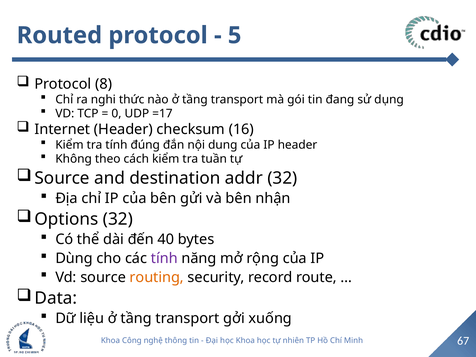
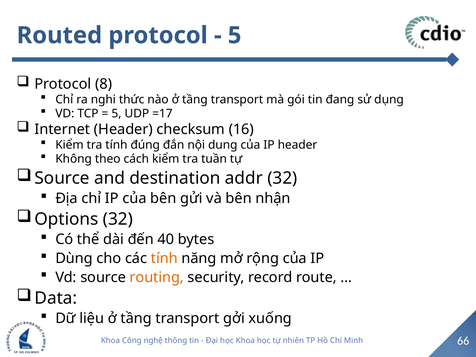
0: 0 -> 5 (116, 114)
tính colour: purple -> orange (164, 258)
67: 67 -> 66 (463, 341)
